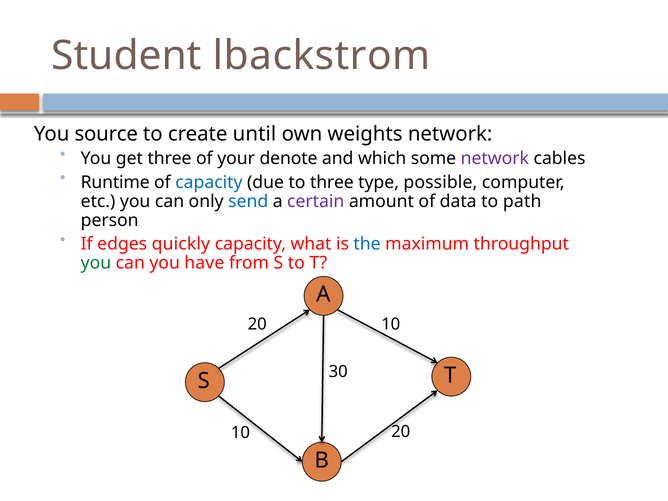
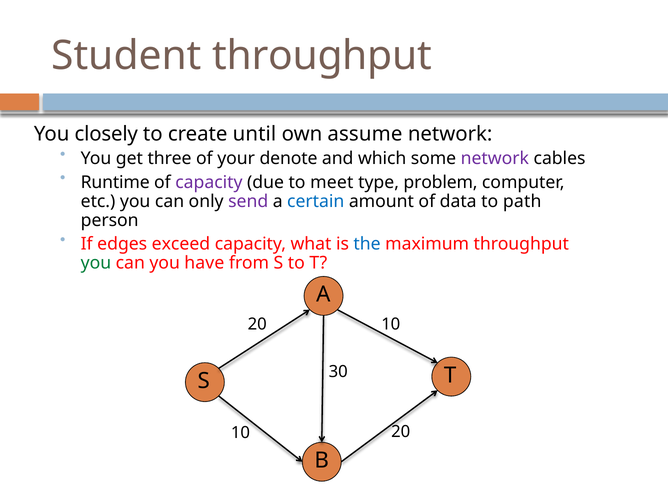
Student lbackstrom: lbackstrom -> throughput (322, 56)
source: source -> closely (106, 134)
weights: weights -> assume (365, 134)
capacity colour: blue -> purple (209, 182)
to three: three -> meet (332, 182)
possible: possible -> problem (441, 182)
send colour: blue -> purple (248, 201)
certain colour: purple -> blue (316, 201)
quickly: quickly -> exceed (181, 244)
